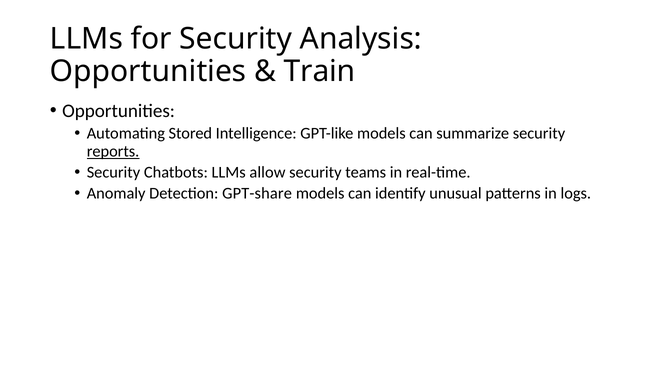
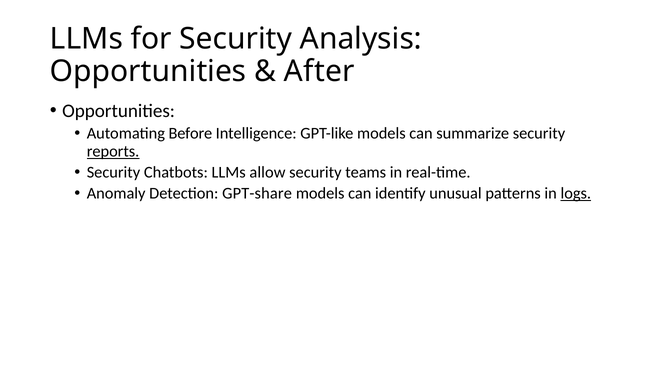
Train: Train -> After (319, 71)
Stored: Stored -> Before (190, 133)
logs underline: none -> present (576, 193)
